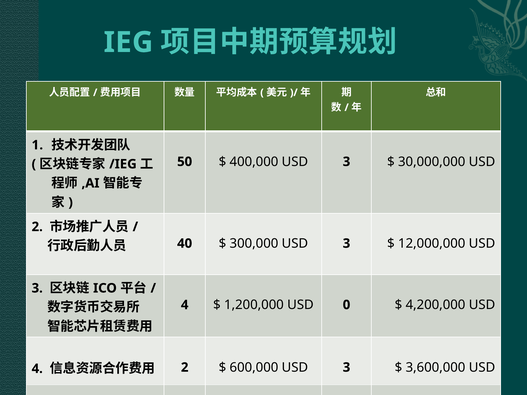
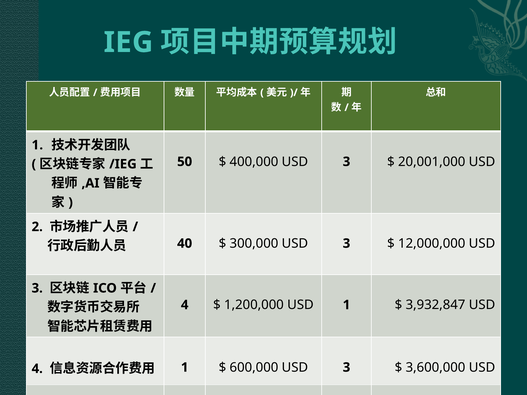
30,000,000: 30,000,000 -> 20,001,000 (432, 162)
USD 0: 0 -> 1 (347, 305)
4,200,000: 4,200,000 -> 3,932,847 (435, 305)
2: 2 -> 1 (185, 368)
